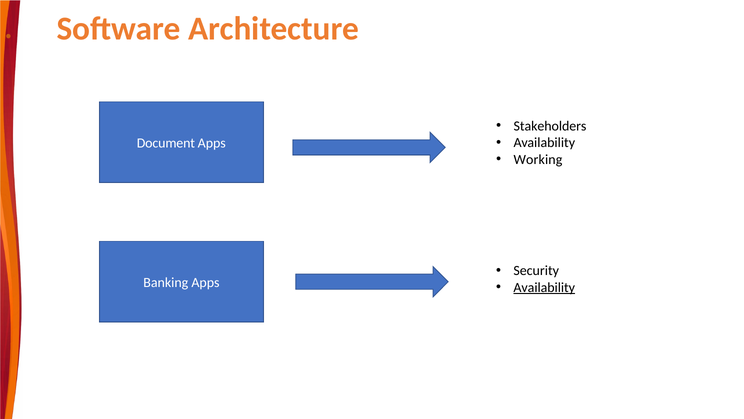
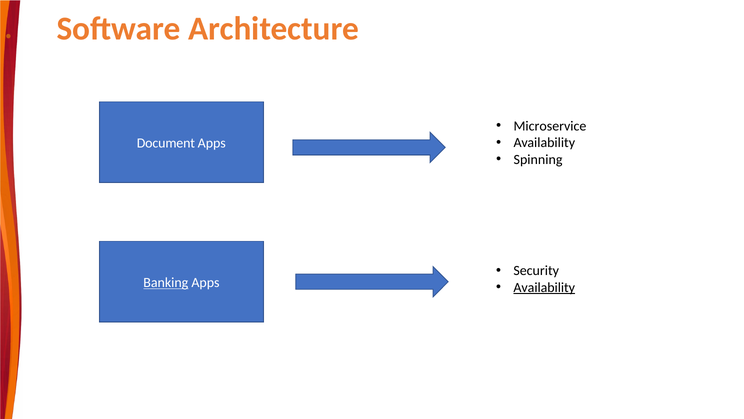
Stakeholders: Stakeholders -> Microservice (550, 126)
Working: Working -> Spinning (538, 159)
Banking underline: none -> present (166, 282)
